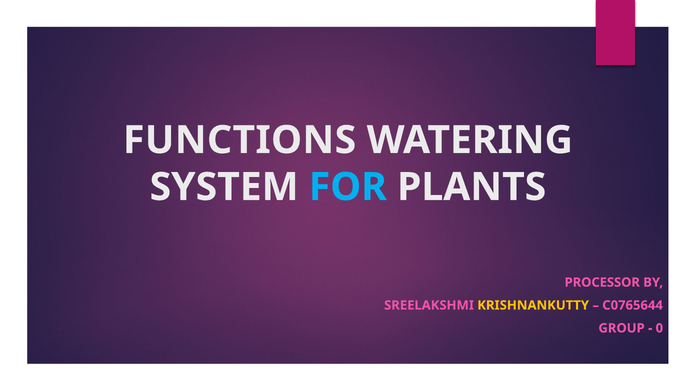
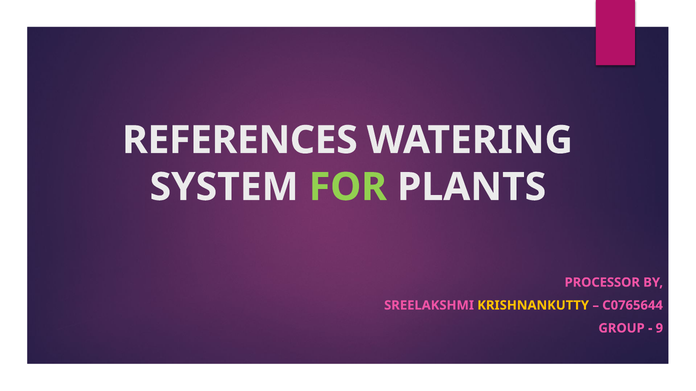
FUNCTIONS: FUNCTIONS -> REFERENCES (240, 140)
FOR colour: light blue -> light green (348, 187)
0: 0 -> 9 (659, 329)
